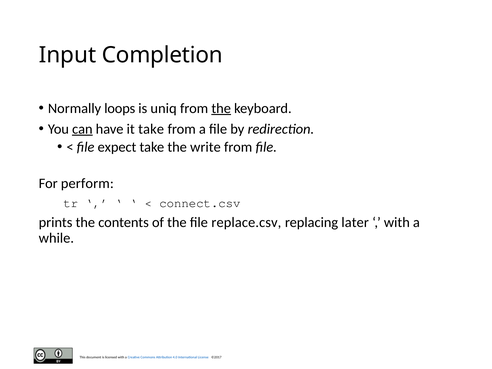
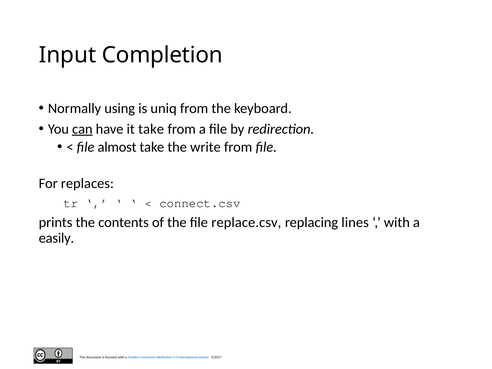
loops: loops -> using (120, 108)
the underline: present -> none (221, 108)
expect: expect -> almost (117, 147)
perform: perform -> replaces (87, 183)
later: later -> lines (355, 223)
while: while -> easily (56, 238)
